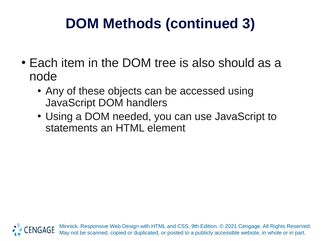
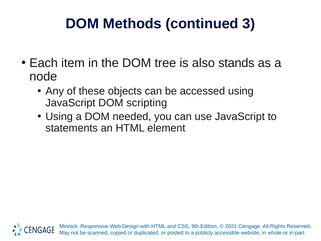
should: should -> stands (236, 63)
handlers: handlers -> scripting (147, 103)
